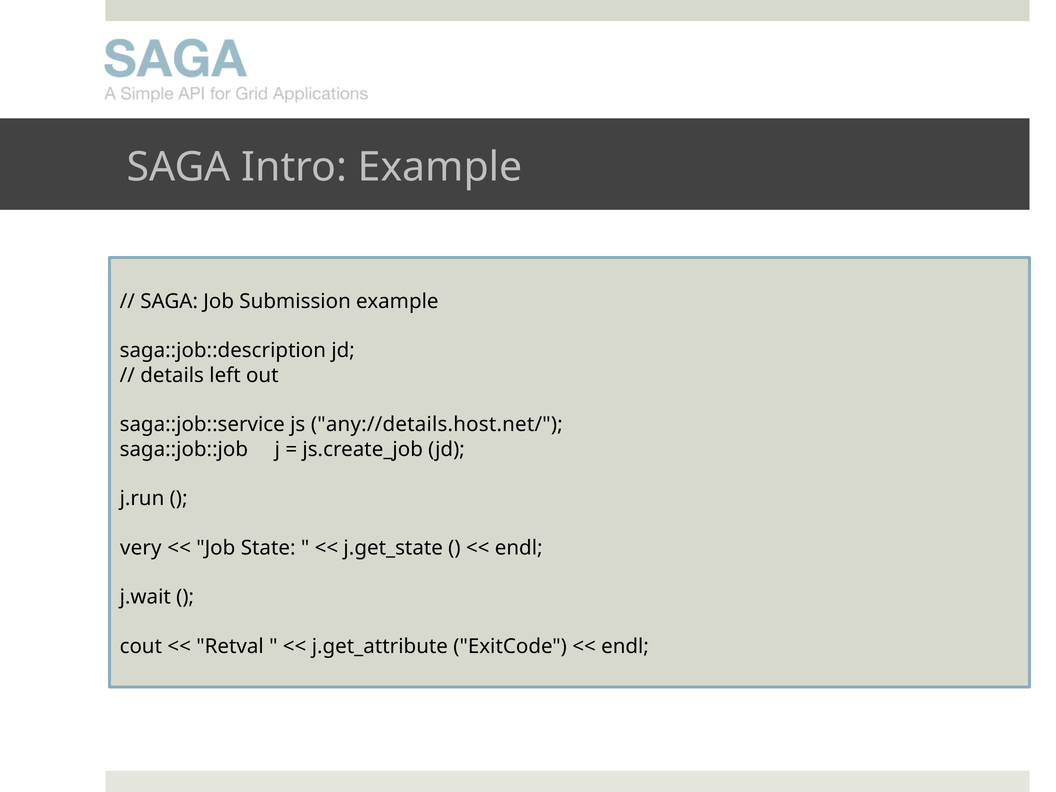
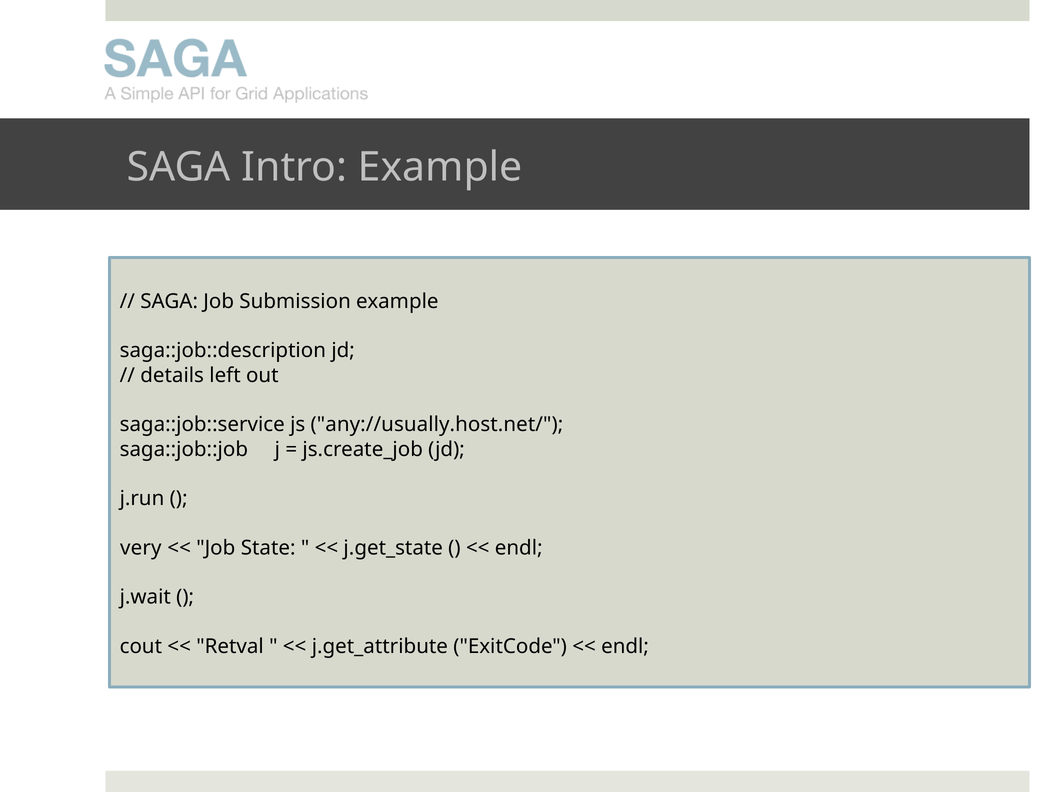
any://details.host.net/: any://details.host.net/ -> any://usually.host.net/ (437, 425)
